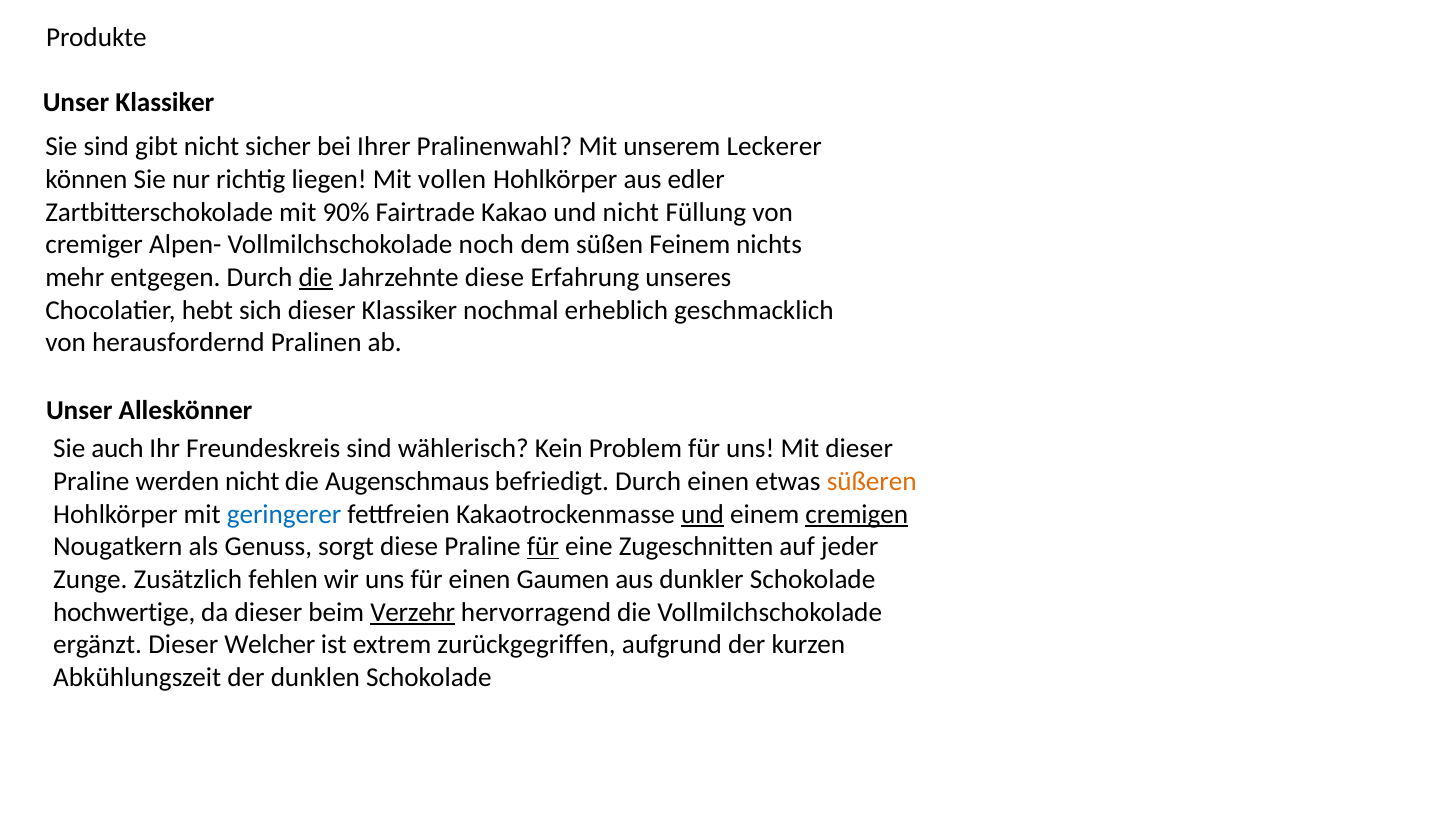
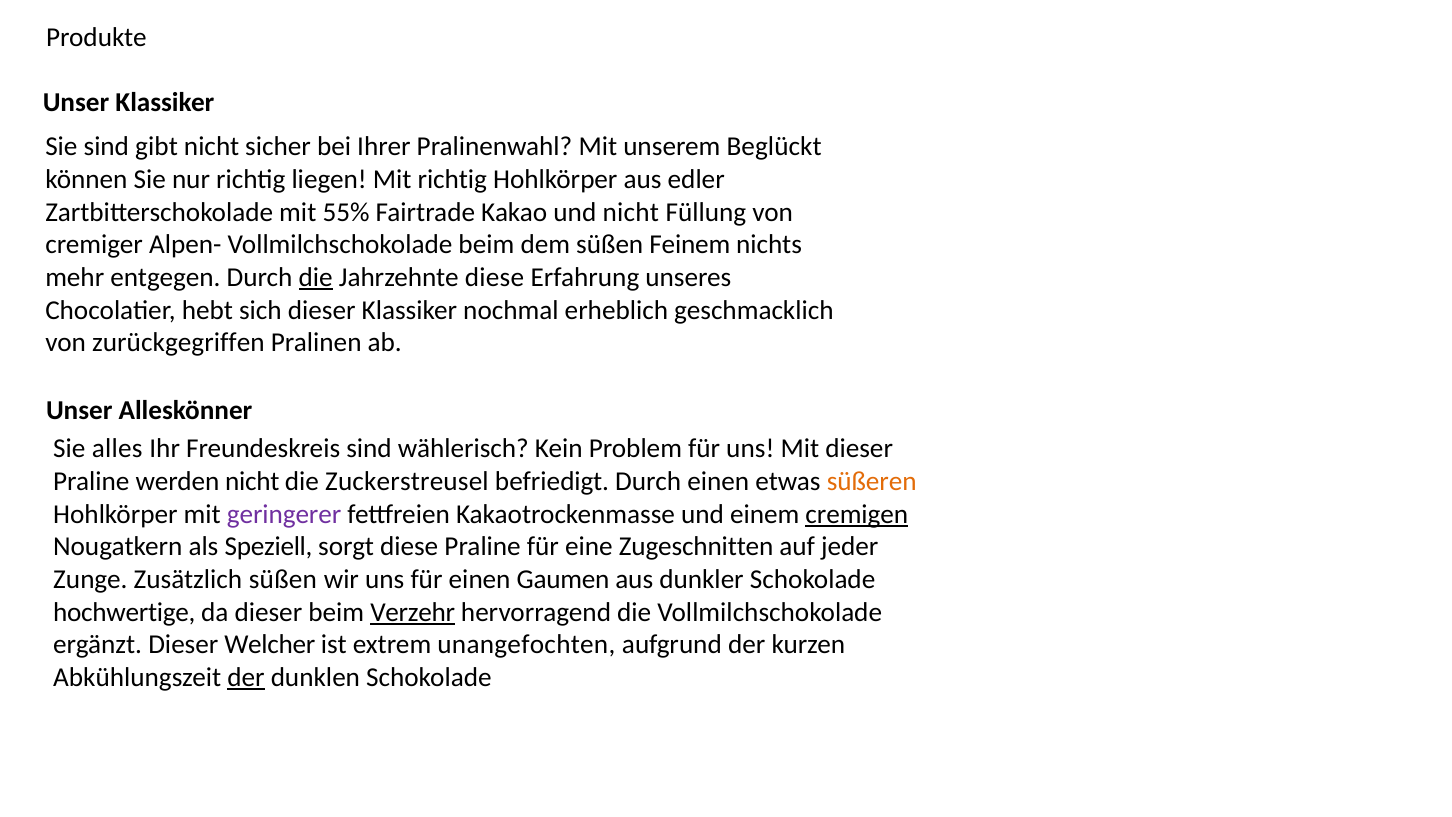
Leckerer: Leckerer -> Beglückt (774, 147)
Mit vollen: vollen -> richtig (452, 179)
90%: 90% -> 55% (346, 212)
Vollmilchschokolade noch: noch -> beim (486, 245)
herausfordernd: herausfordernd -> zurückgegriffen (178, 343)
auch: auch -> alles (117, 449)
Augenschmaus: Augenschmaus -> Zuckerstreusel (407, 481)
geringerer colour: blue -> purple (284, 514)
und underline: present -> none (703, 514)
Genuss: Genuss -> Speziell (269, 547)
für underline: present -> none (543, 547)
Zusätzlich fehlen: fehlen -> süßen (283, 579)
zurückgegriffen: zurückgegriffen -> unangefochten (526, 645)
der underline: none -> present (246, 677)
